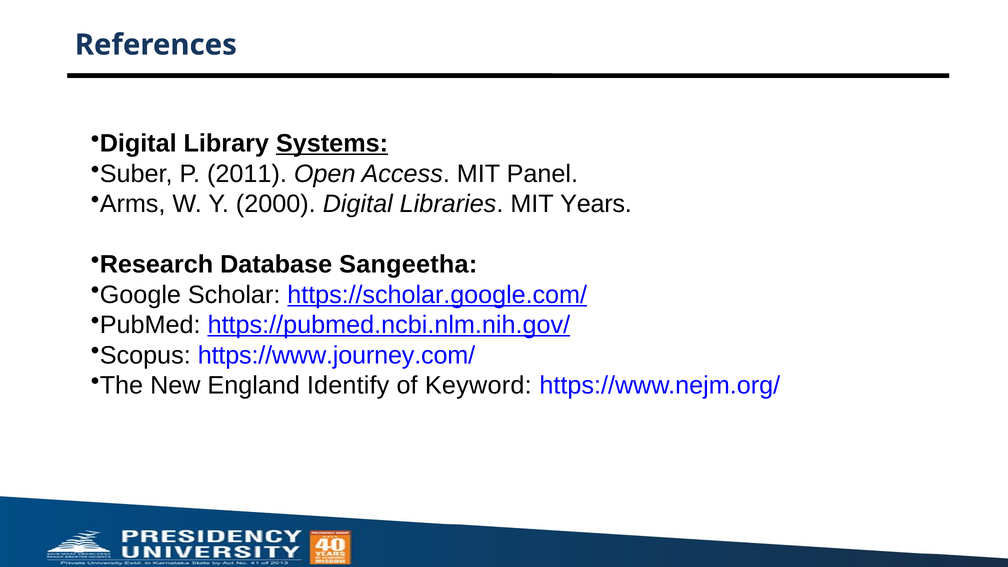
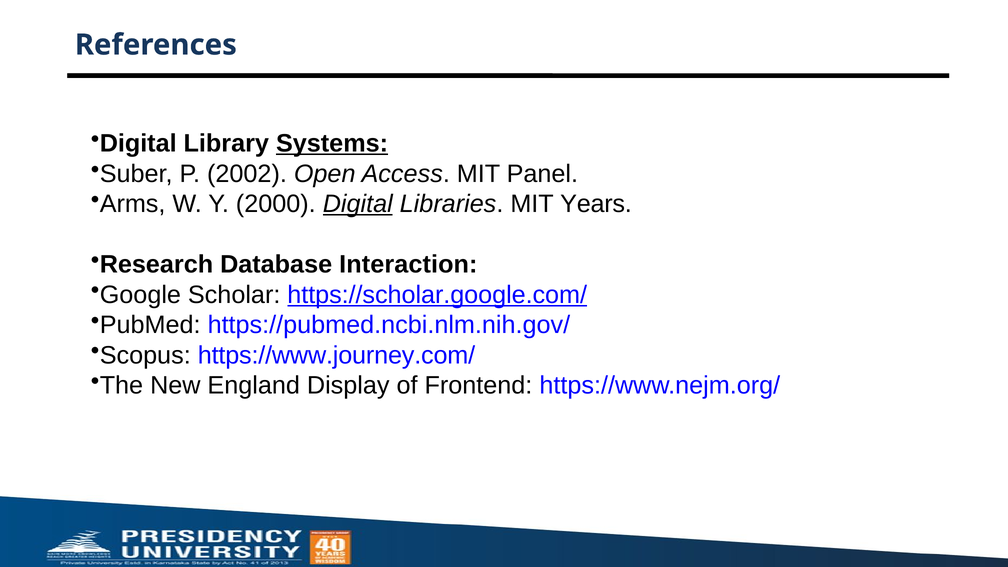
2011: 2011 -> 2002 (247, 174)
Digital underline: none -> present (358, 204)
Sangeetha: Sangeetha -> Interaction (408, 265)
https://pubmed.ncbi.nlm.nih.gov/ underline: present -> none (389, 325)
Identify: Identify -> Display (348, 385)
Keyword: Keyword -> Frontend (478, 385)
